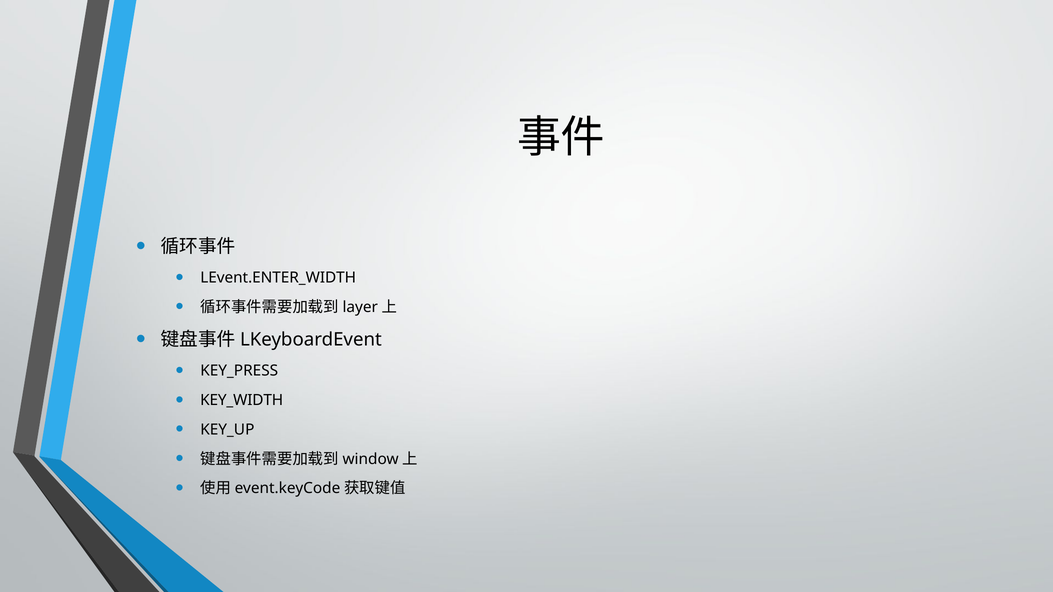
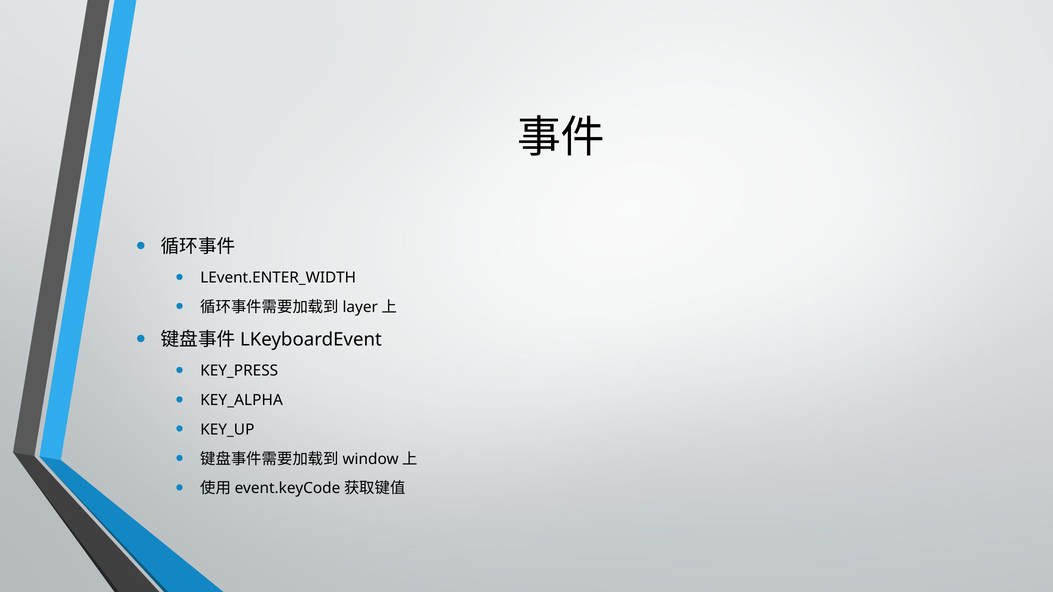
KEY_WIDTH: KEY_WIDTH -> KEY_ALPHA (242, 400)
